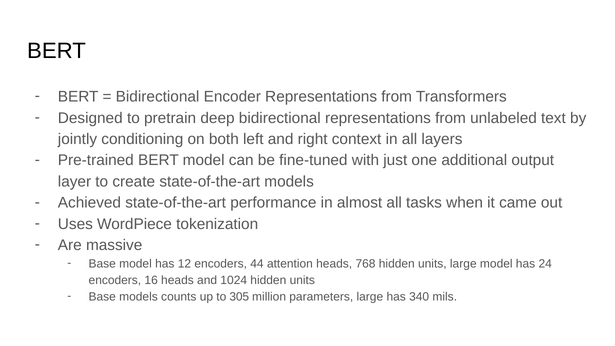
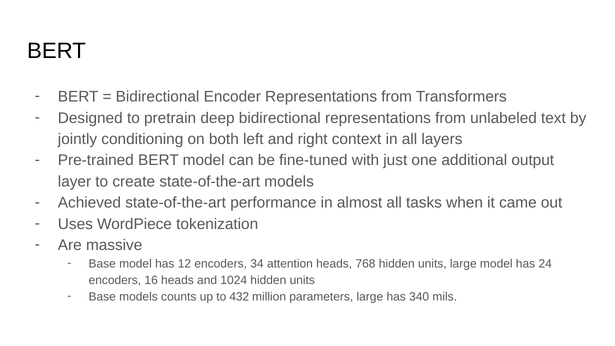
44: 44 -> 34 (257, 264)
305: 305 -> 432 (239, 297)
